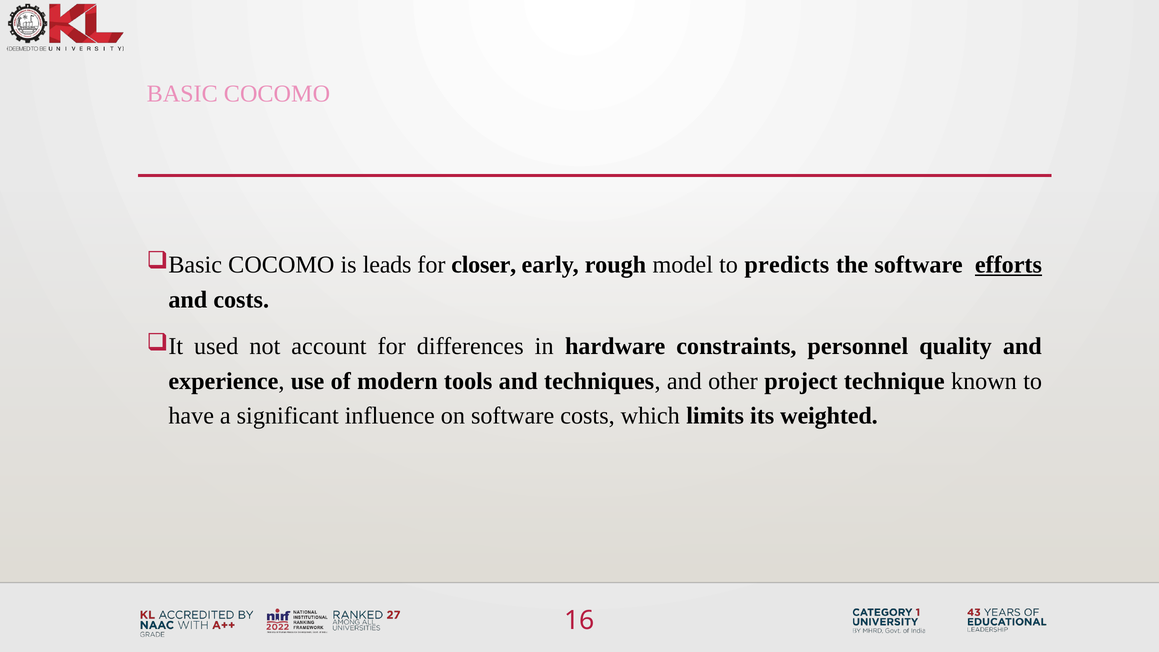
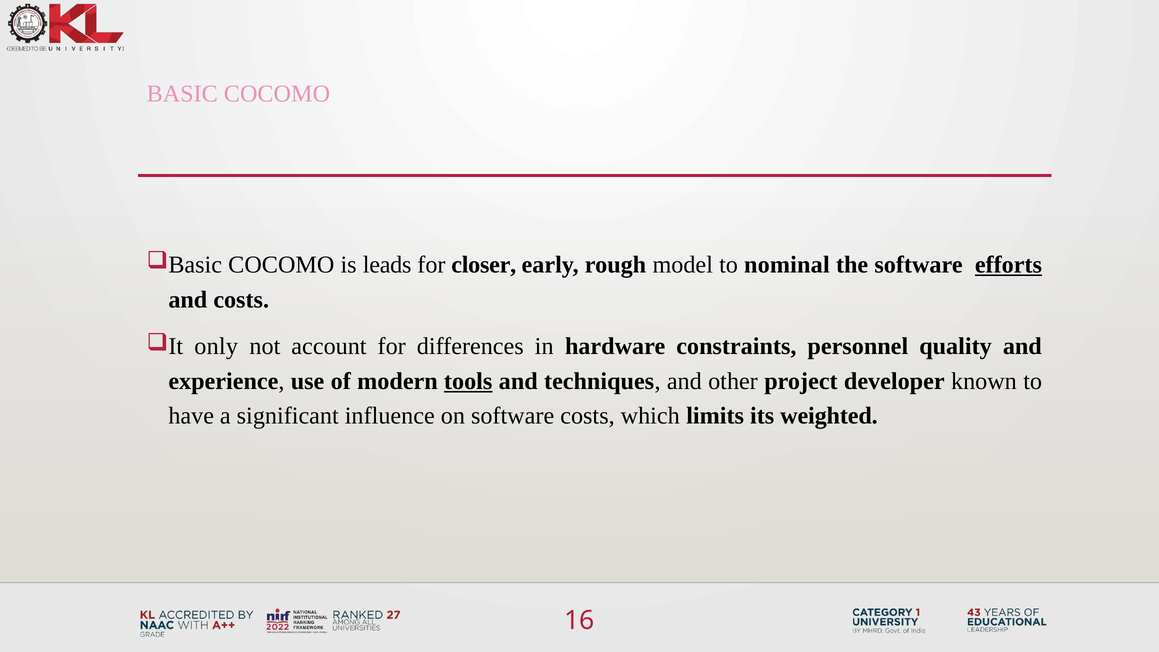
predicts: predicts -> nominal (787, 265)
used: used -> only (216, 346)
tools underline: none -> present (468, 381)
technique: technique -> developer (894, 381)
